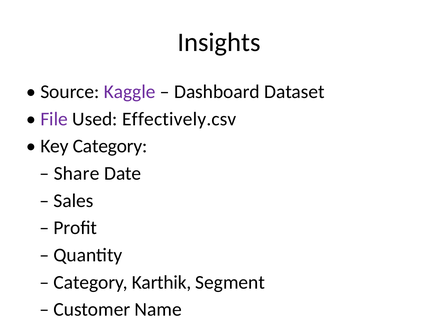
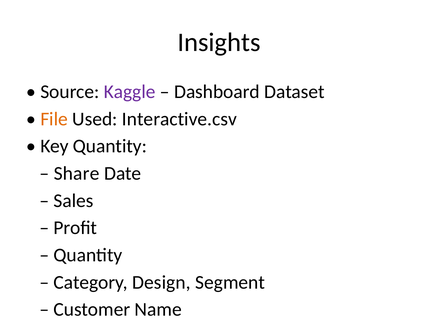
File colour: purple -> orange (54, 119)
Effectively.csv: Effectively.csv -> Interactive.csv (179, 119)
Key Category: Category -> Quantity (110, 146)
Karthik: Karthik -> Design (161, 283)
